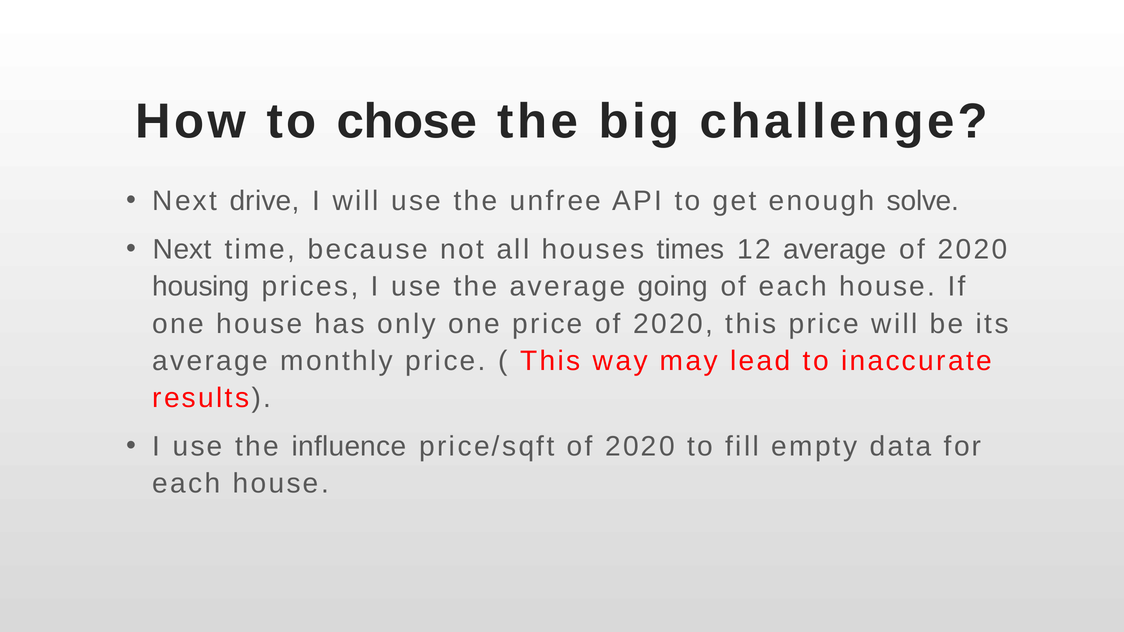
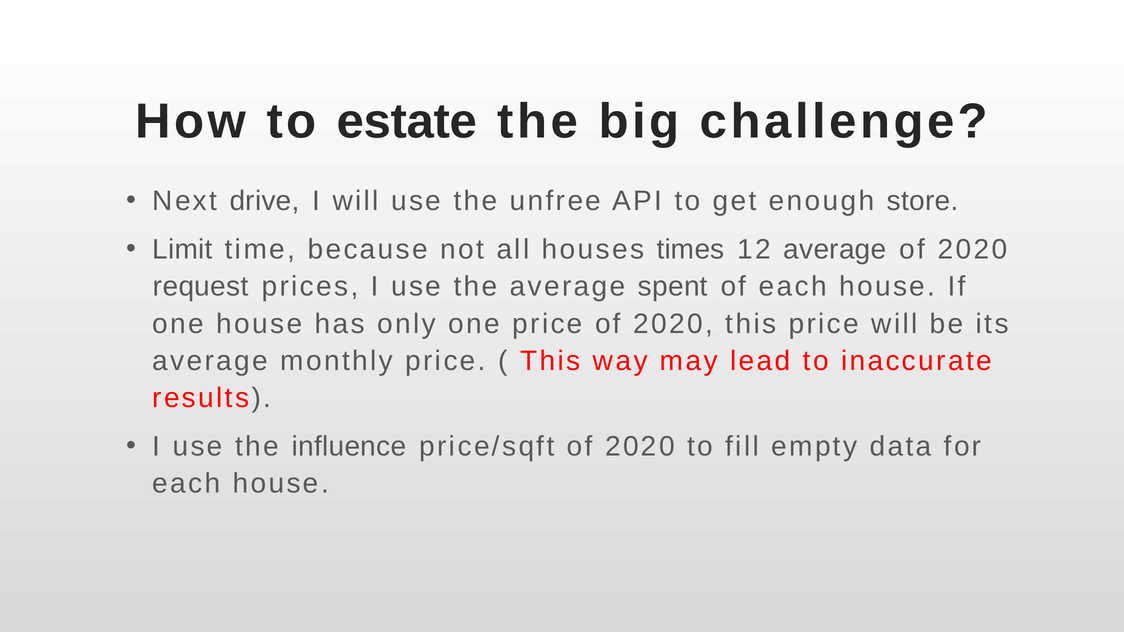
chose: chose -> estate (407, 122)
solve: solve -> store (923, 201)
Next: Next -> Limit (182, 250)
housing: housing -> request (201, 287)
going: going -> spent (673, 287)
